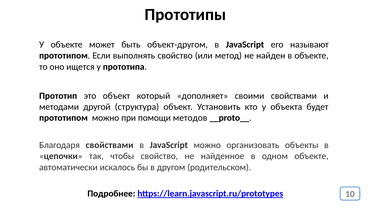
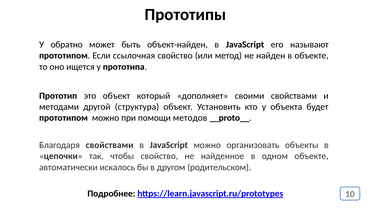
У объекте: объекте -> обратно (67, 45)
объект-другом: объект-другом -> объект-найден (178, 45)
выполнять: выполнять -> ссылочная (134, 56)
